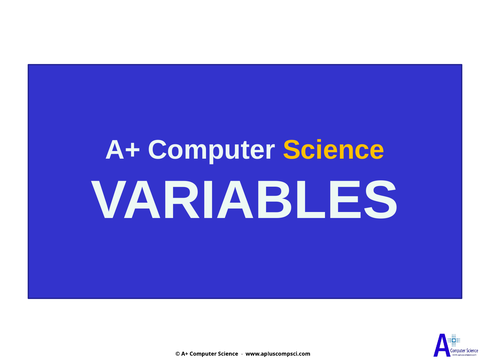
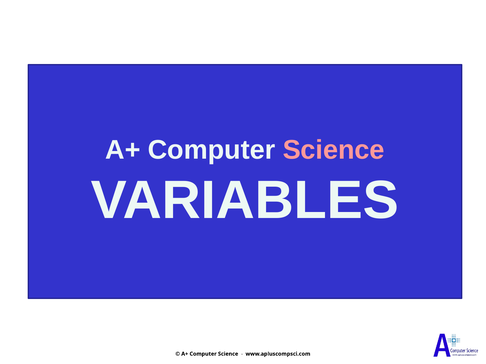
Science colour: yellow -> pink (334, 150)
